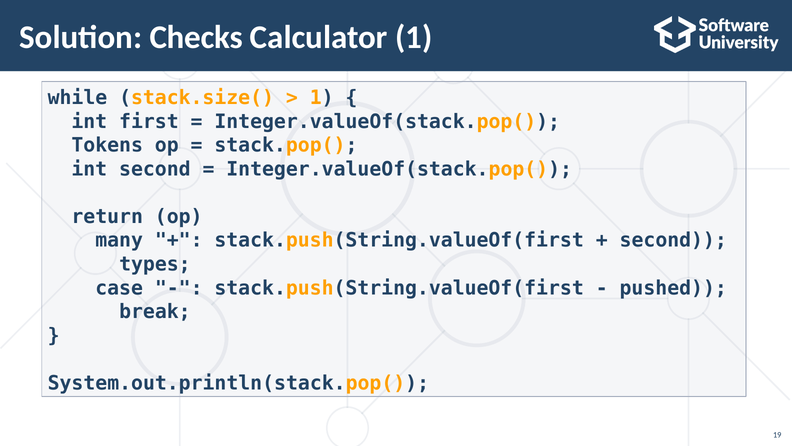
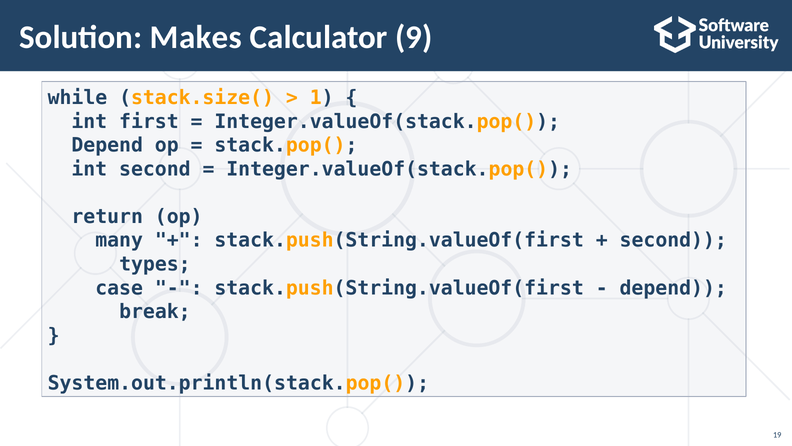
Checks: Checks -> Makes (196, 38)
Calculator 1: 1 -> 9 (414, 38)
Tokens: Tokens -> Depend (107, 145)
pushed: pushed -> depend (673, 288)
